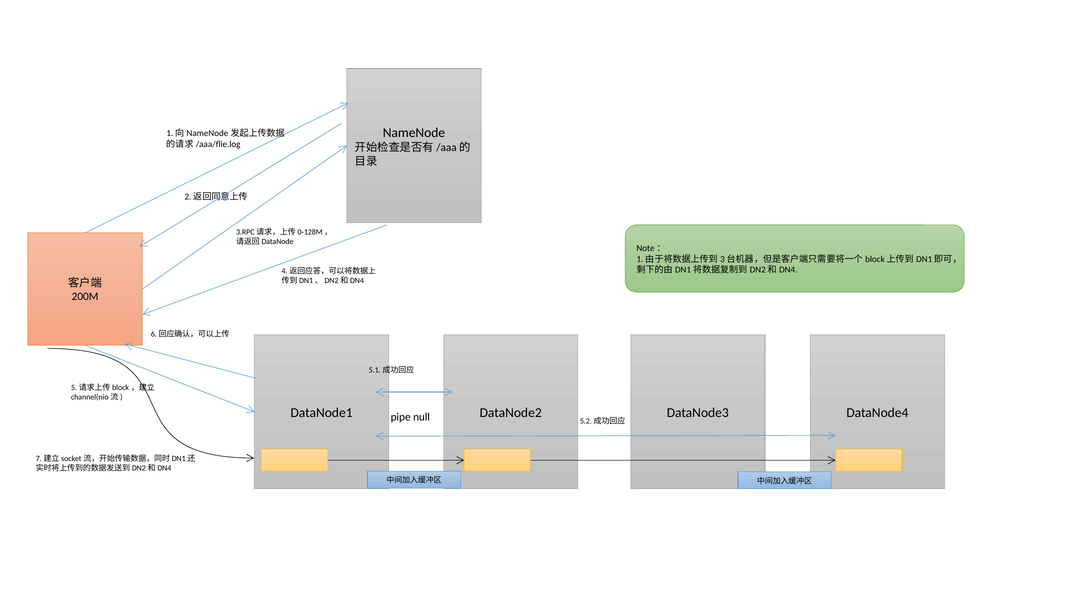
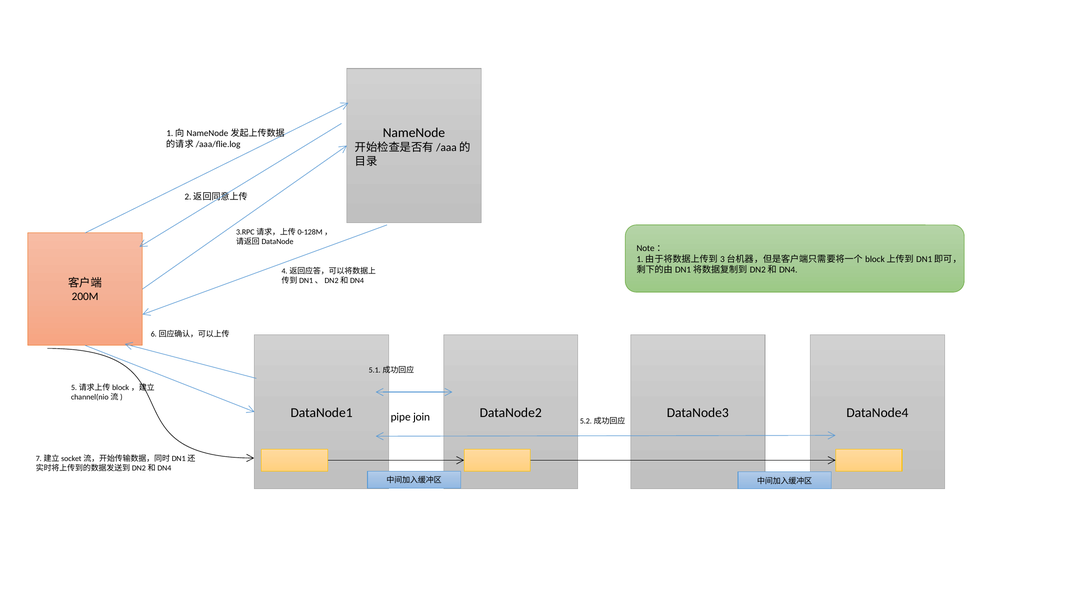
null: null -> join (422, 417)
